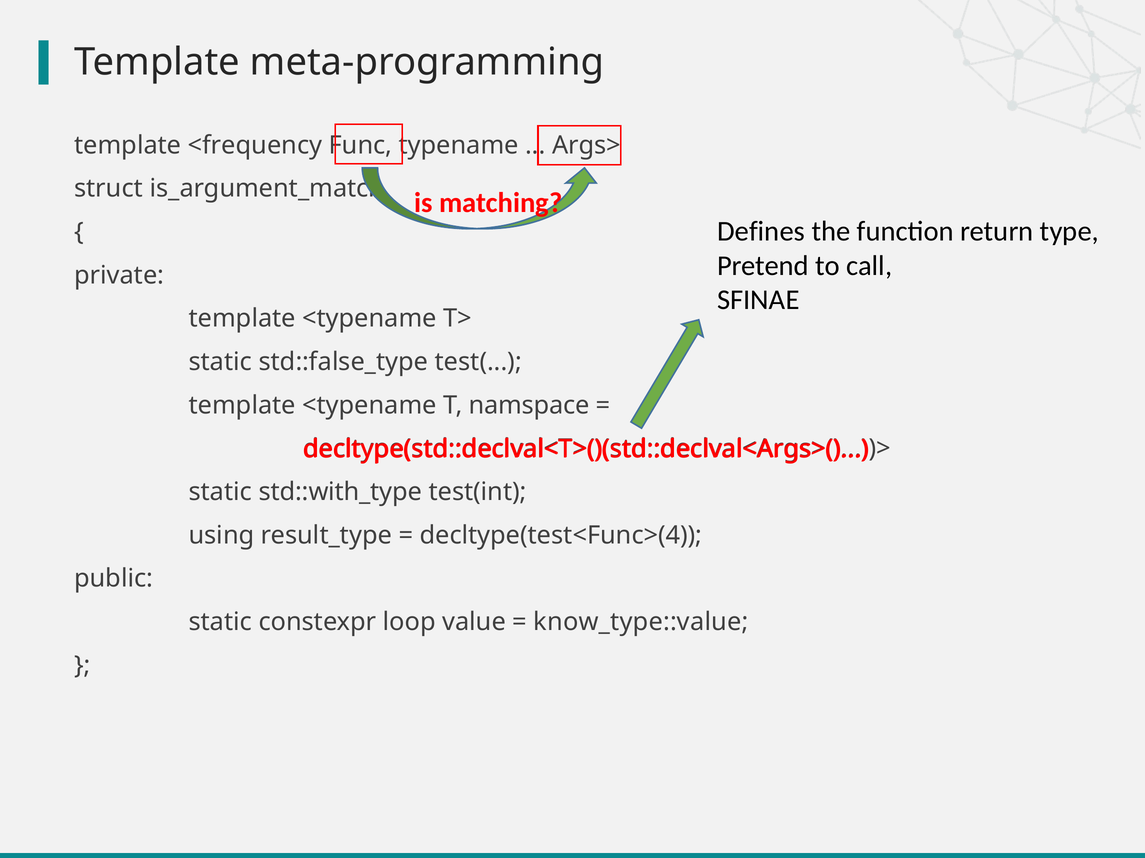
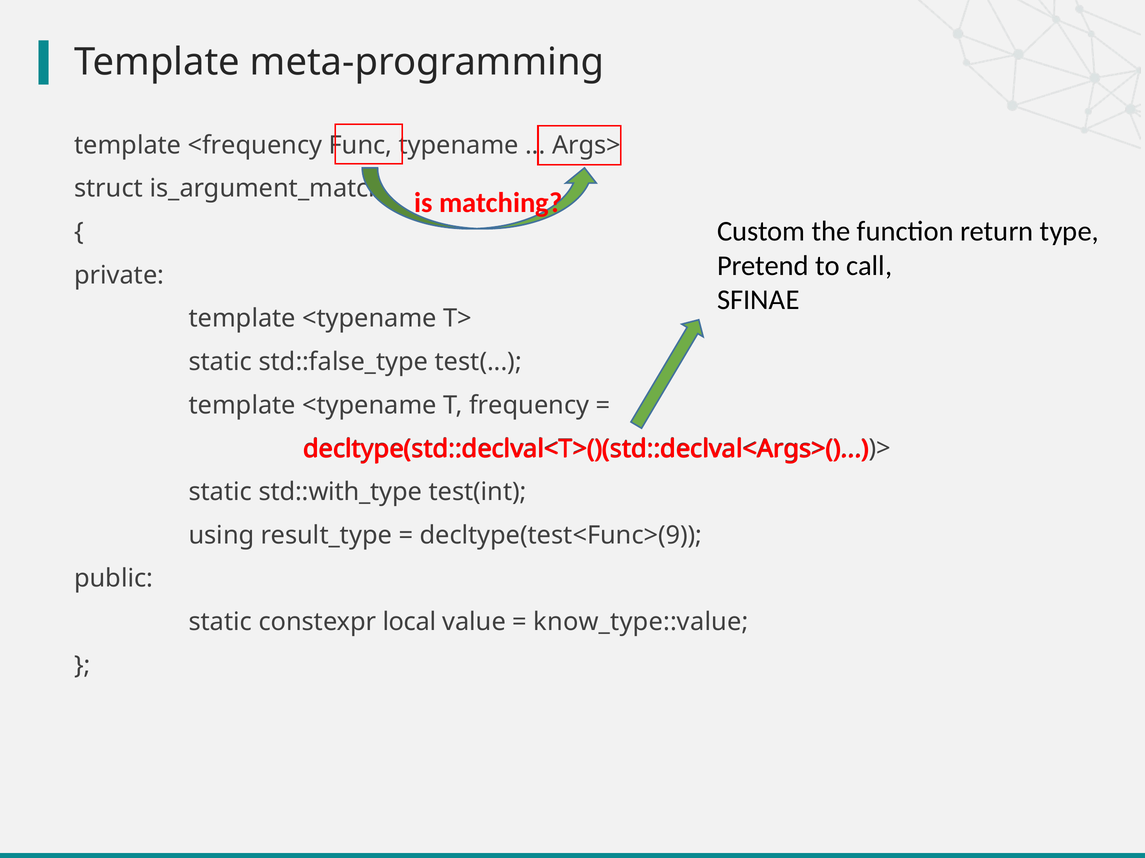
Defines: Defines -> Custom (761, 231)
namspace: namspace -> frequency (529, 406)
decltype(test<Func>(4: decltype(test<Func>(4 -> decltype(test<Func>(9 (561, 536)
loop: loop -> local (410, 622)
